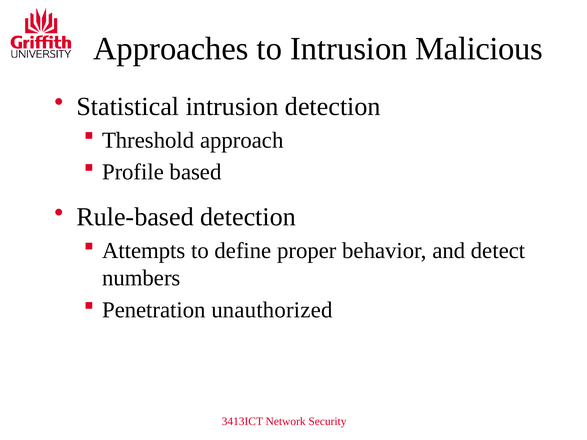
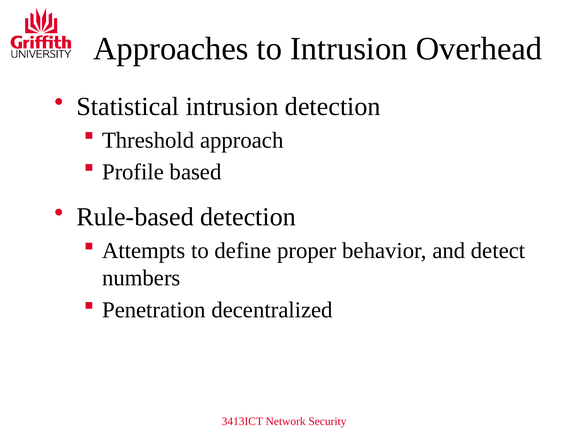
Malicious: Malicious -> Overhead (479, 49)
unauthorized: unauthorized -> decentralized (272, 310)
